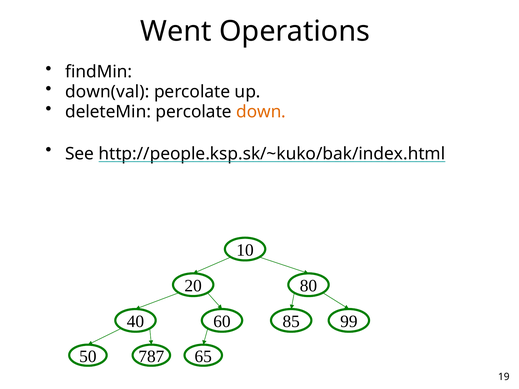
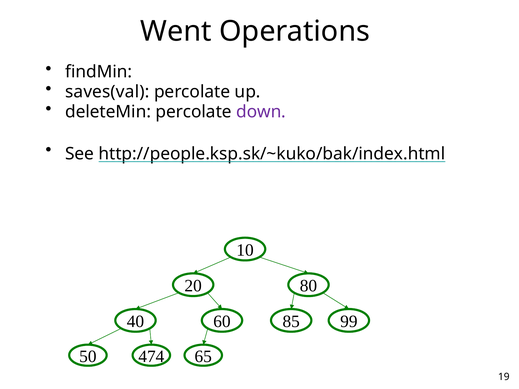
down(val: down(val -> saves(val (107, 92)
down colour: orange -> purple (261, 112)
787: 787 -> 474 (151, 357)
